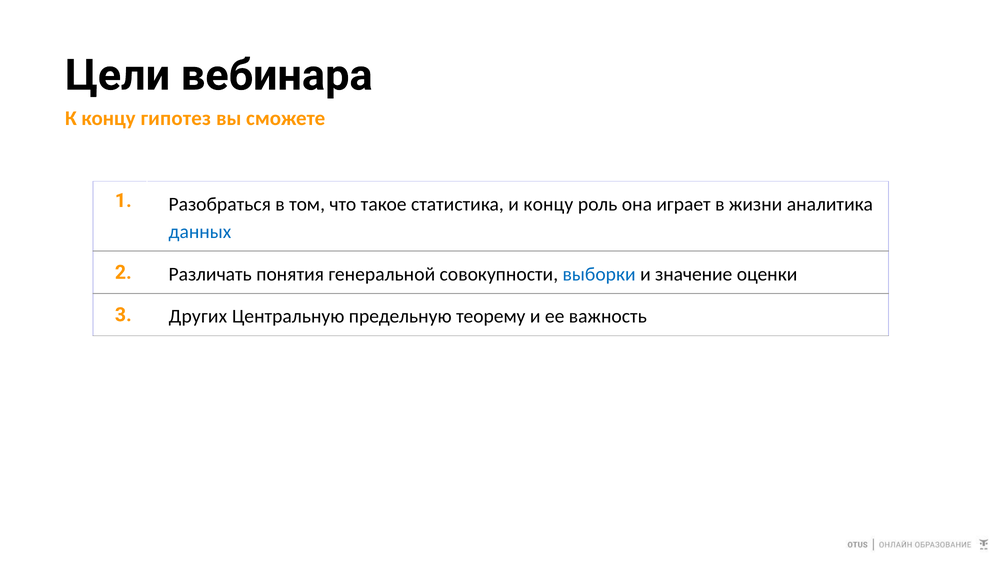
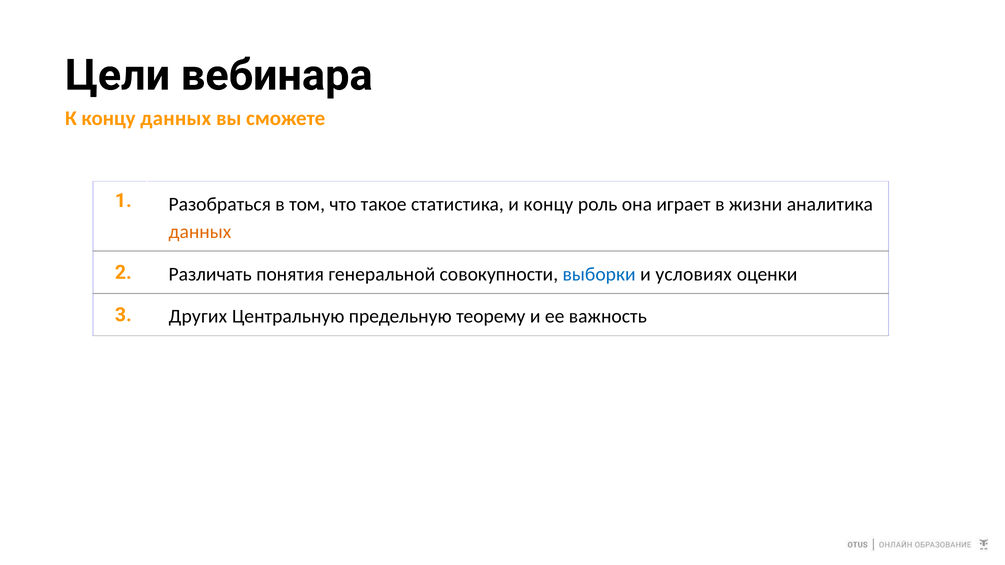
концу гипотез: гипотез -> данных (176, 118)
данных colour: blue -> orange (200, 232)
значение: значение -> условиях (694, 274)
